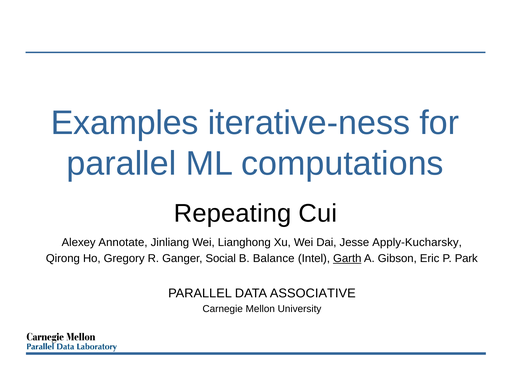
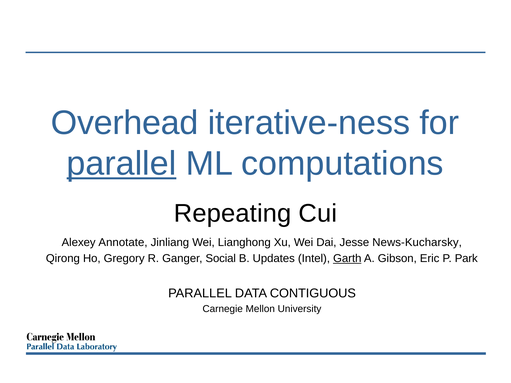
Examples: Examples -> Overhead (125, 123)
parallel underline: none -> present (121, 164)
Apply-Kucharsky: Apply-Kucharsky -> News-Kucharsky (417, 243)
Balance: Balance -> Updates (274, 259)
ASSOCIATIVE: ASSOCIATIVE -> CONTIGUOUS (313, 294)
